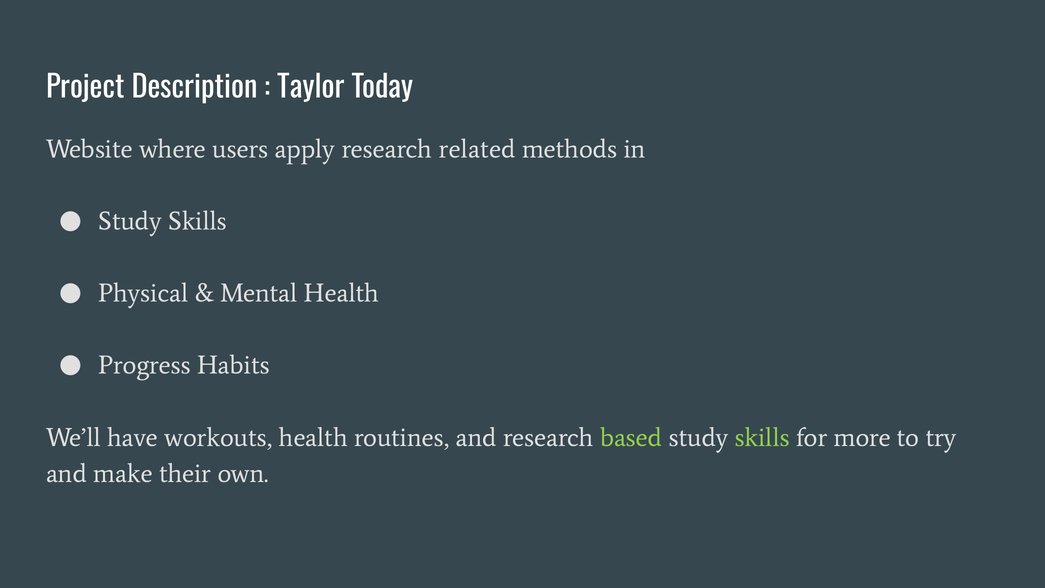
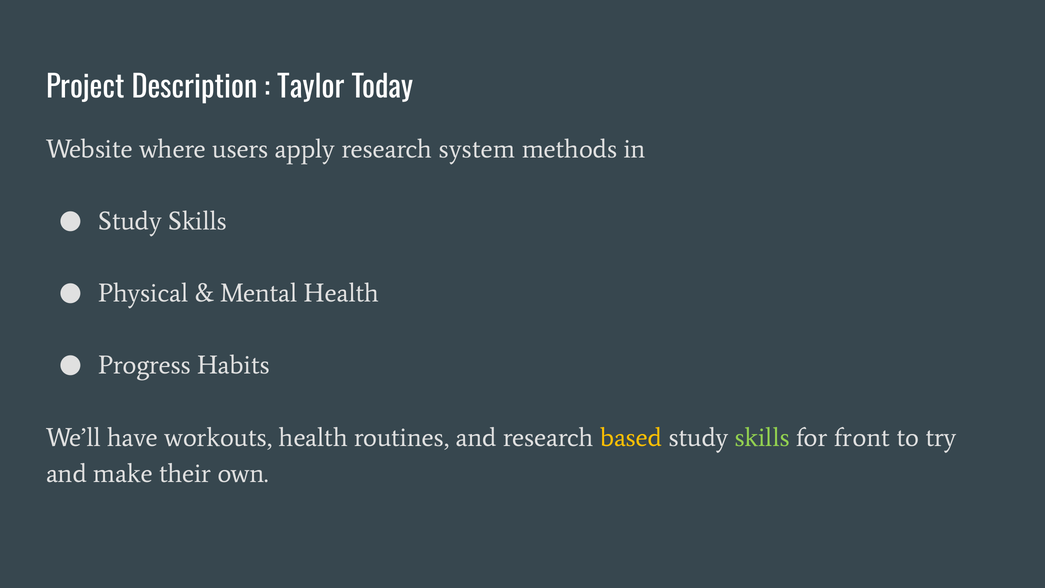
related: related -> system (477, 149)
based colour: light green -> yellow (631, 437)
more: more -> front (862, 437)
